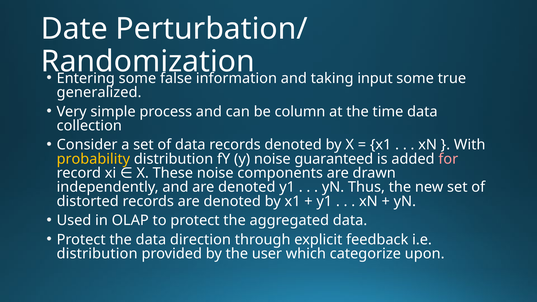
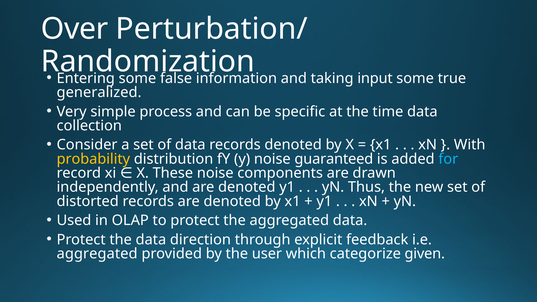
Date: Date -> Over (74, 29)
column: column -> specific (300, 112)
for colour: pink -> light blue (448, 159)
distribution: distribution -> aggregated (97, 254)
upon: upon -> given (425, 254)
